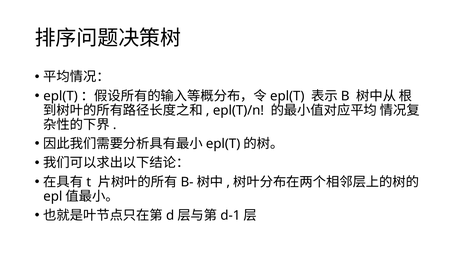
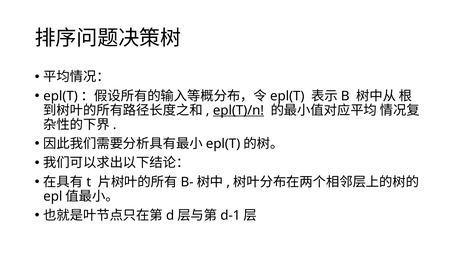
epl(T)/n underline: none -> present (238, 111)
